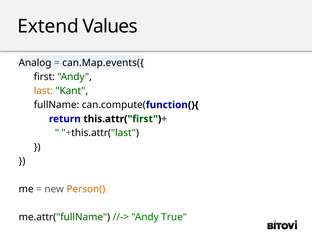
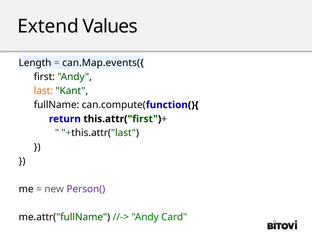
Analog: Analog -> Length (35, 63)
Person( colour: orange -> purple (86, 189)
True: True -> Card (174, 217)
